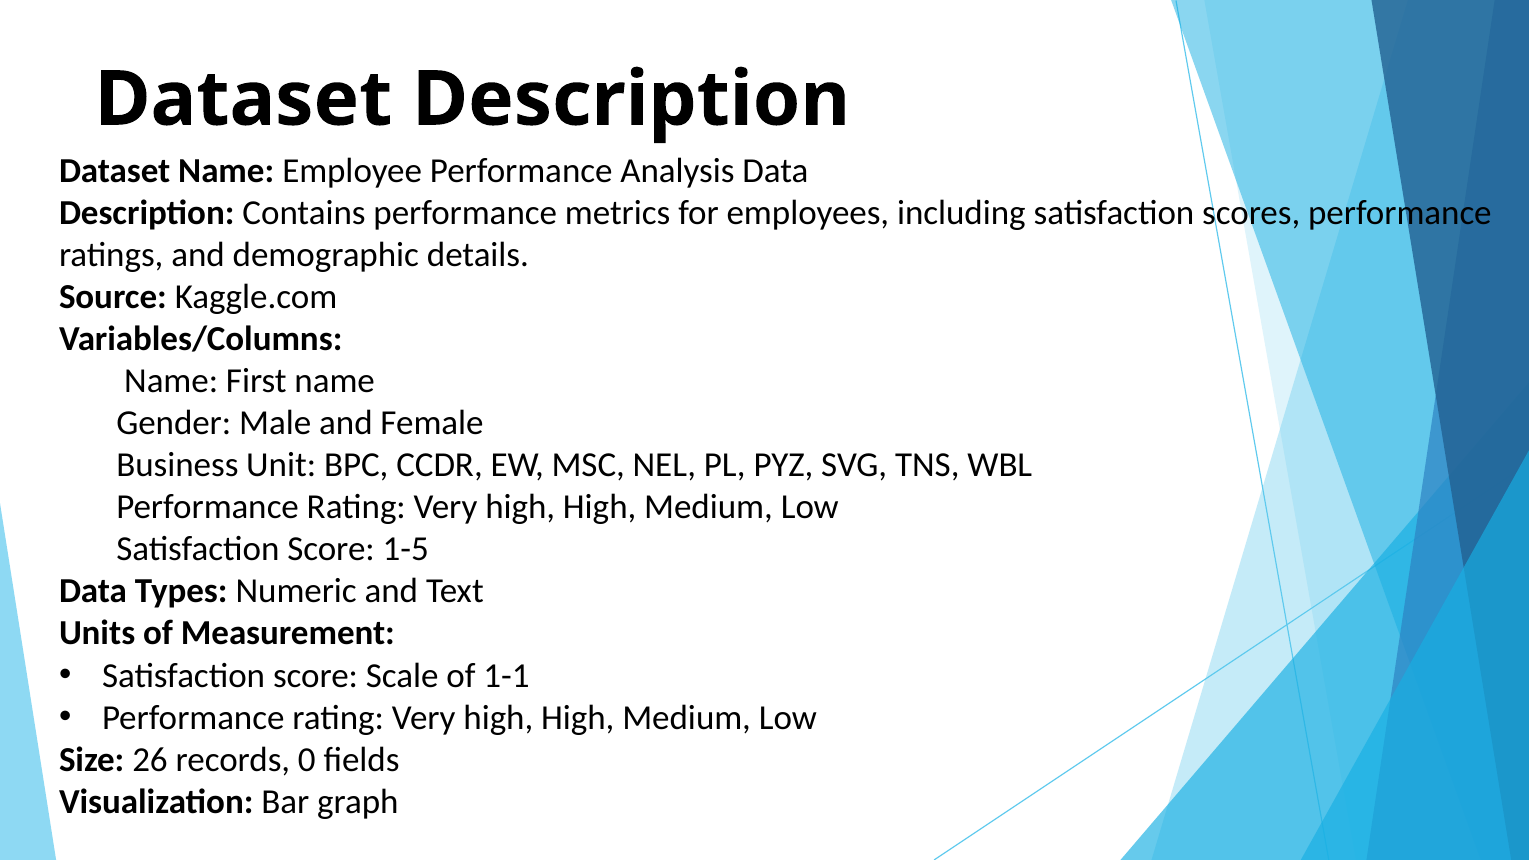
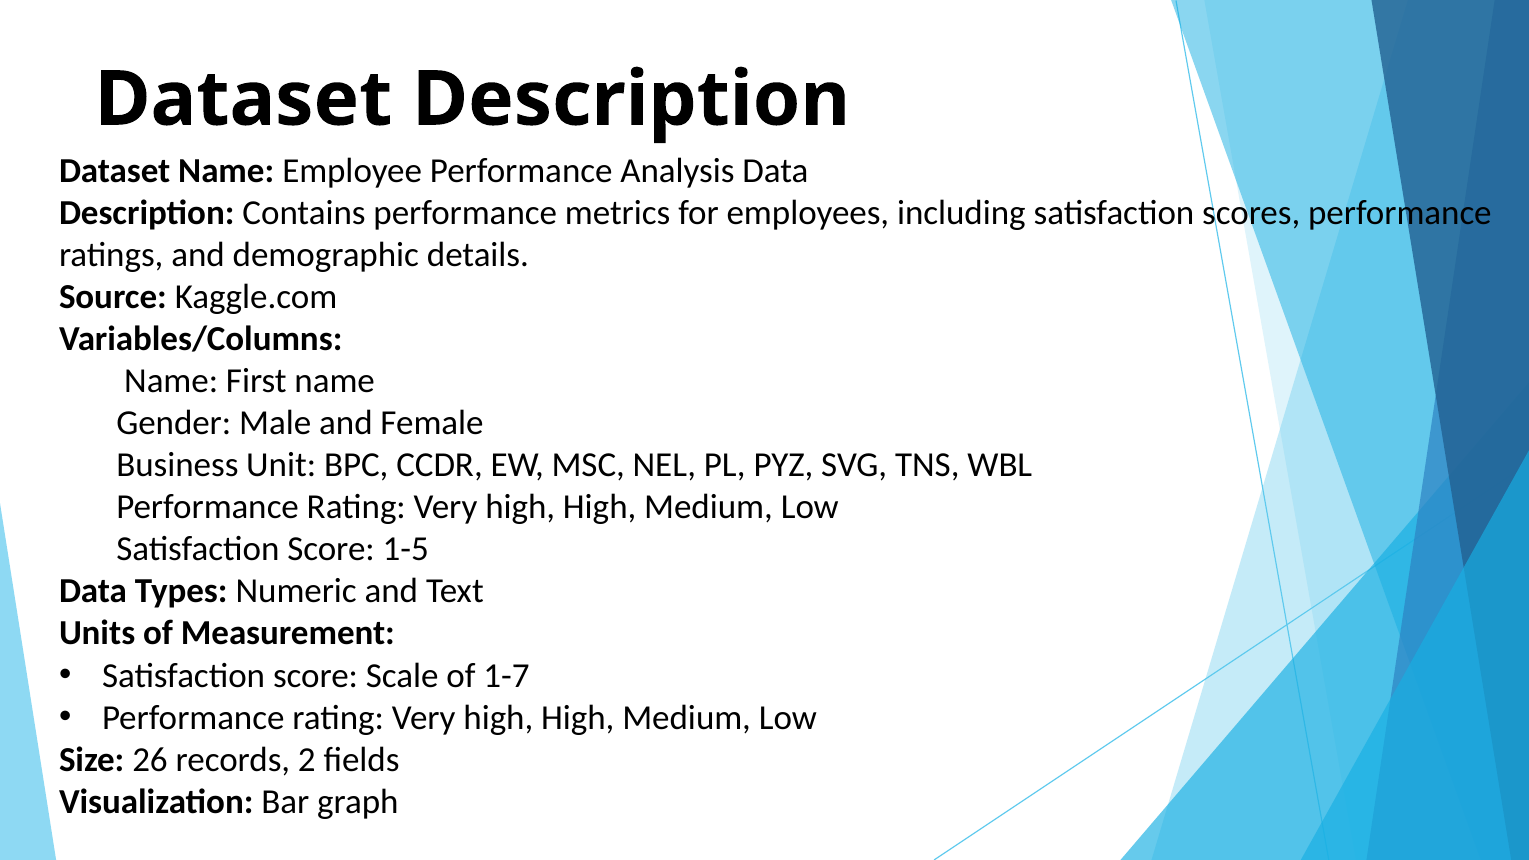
1-1: 1-1 -> 1-7 (507, 675)
0: 0 -> 2 (307, 760)
